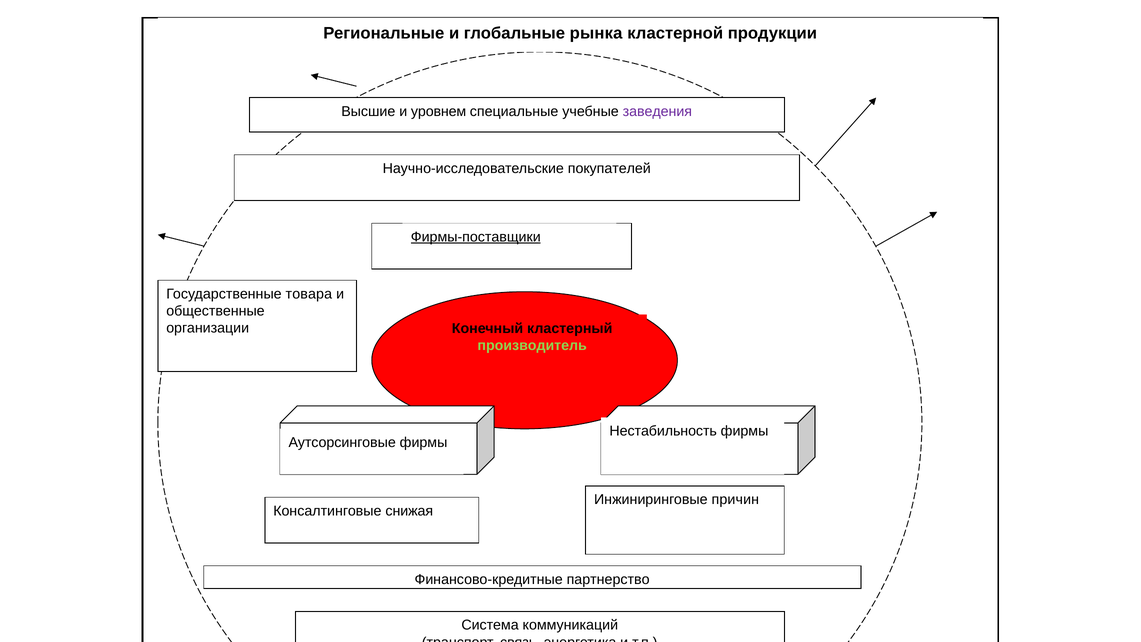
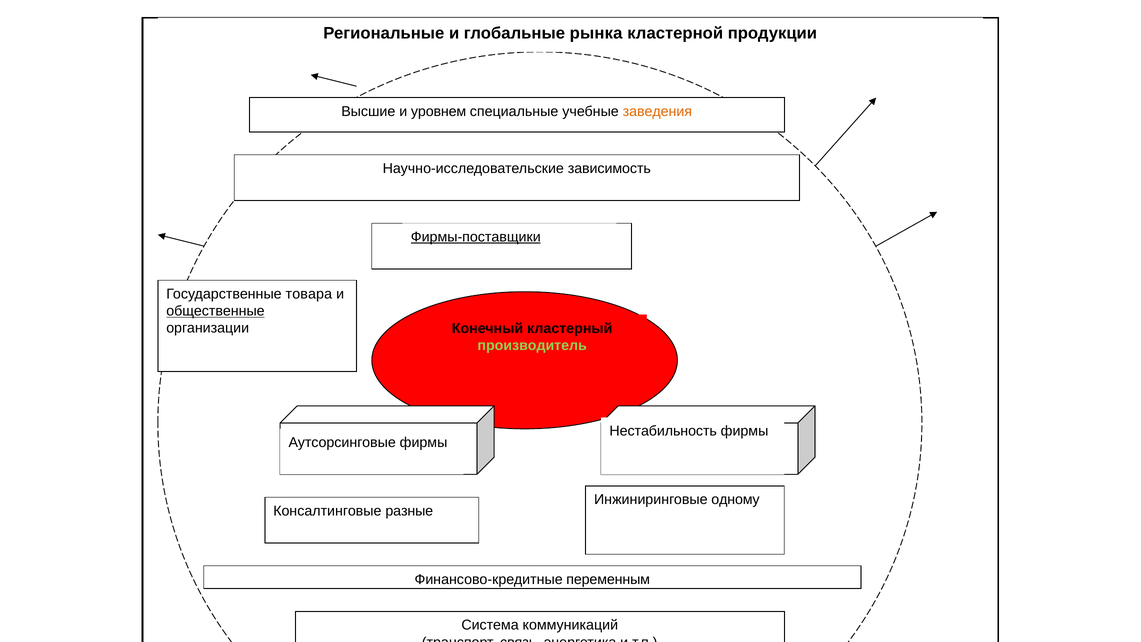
заведения colour: purple -> orange (657, 111)
покупателей: покупателей -> зависимость (609, 168)
общественные underline: none -> present (215, 311)
причин: причин -> одному (735, 499)
снижая: снижая -> разные (409, 511)
партнерство: партнерство -> переменным (608, 579)
